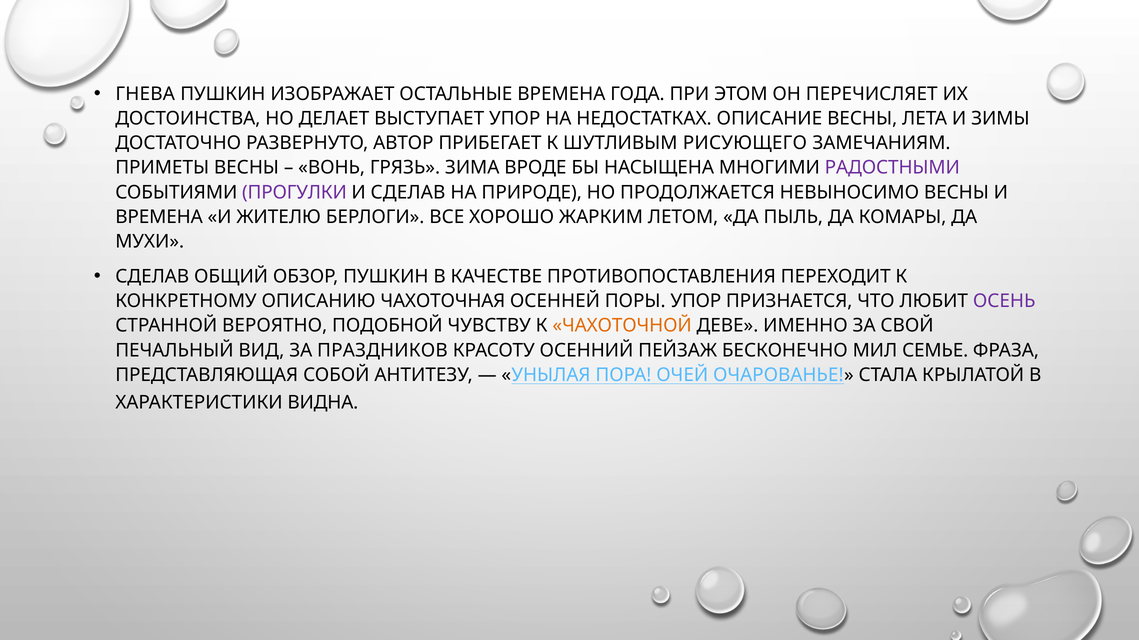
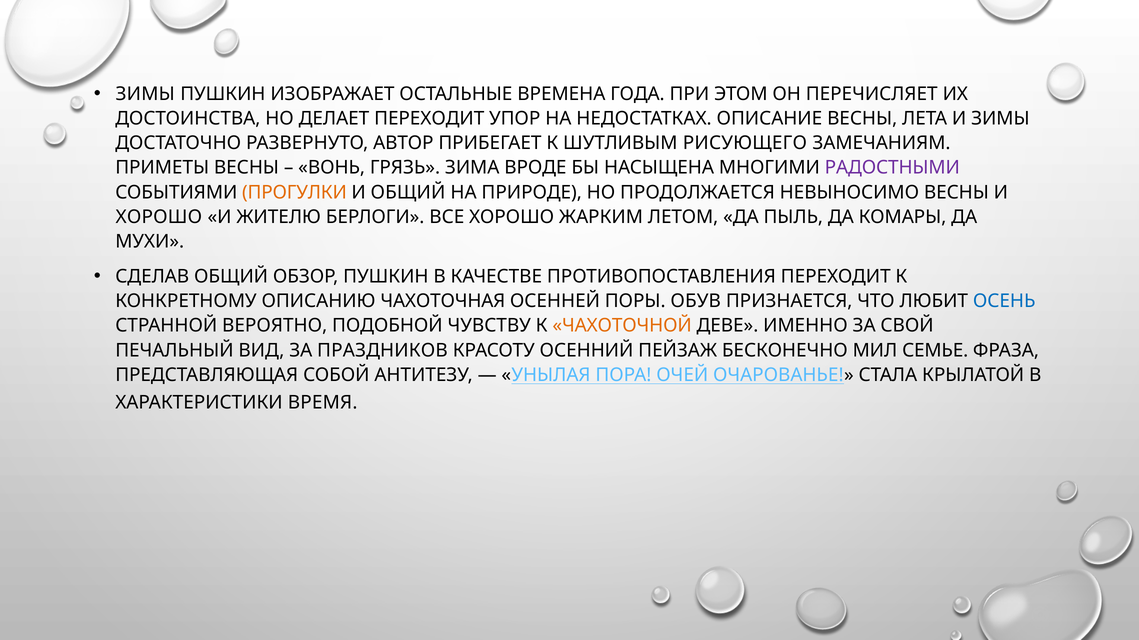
ГНЕВА: ГНЕВА -> ЗИМЫ (145, 94)
ДЕЛАЕТ ВЫСТУПАЕТ: ВЫСТУПАЕТ -> ПЕРЕХОДИТ (429, 119)
ПРОГУЛКИ colour: purple -> orange (294, 193)
И СДЕЛАВ: СДЕЛАВ -> ОБЩИЙ (408, 193)
ВРЕМЕНА: ВРЕМЕНА -> ХОРОШО (159, 217)
ПОРЫ УПОР: УПОР -> ОБУВ (696, 302)
ОСЕНЬ colour: purple -> blue (1004, 302)
ВИДНА: ВИДНА -> ВРЕМЯ (323, 403)
